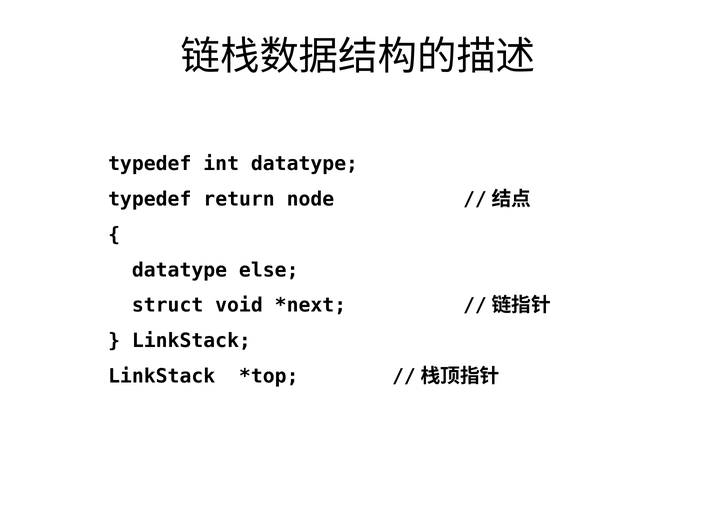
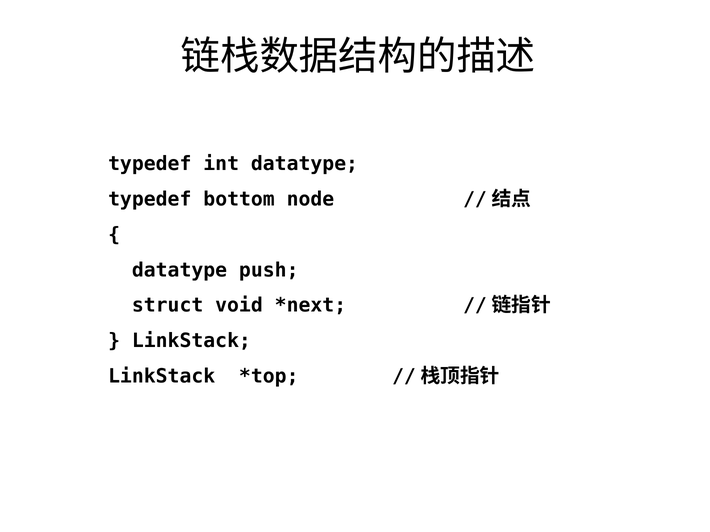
return: return -> bottom (239, 199)
else: else -> push (269, 270)
